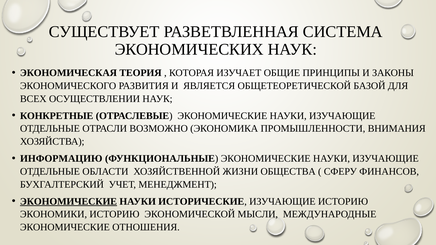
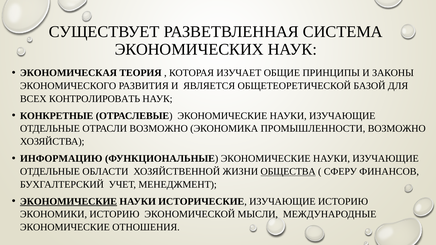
ОСУЩЕСТВЛЕНИИ: ОСУЩЕСТВЛЕНИИ -> КОНТРОЛИРОВАТЬ (95, 99)
ПРОМЫШЛЕННОСТИ ВНИМАНИЯ: ВНИМАНИЯ -> ВОЗМОЖНО (397, 129)
ОБЩЕСТВА underline: none -> present (288, 172)
